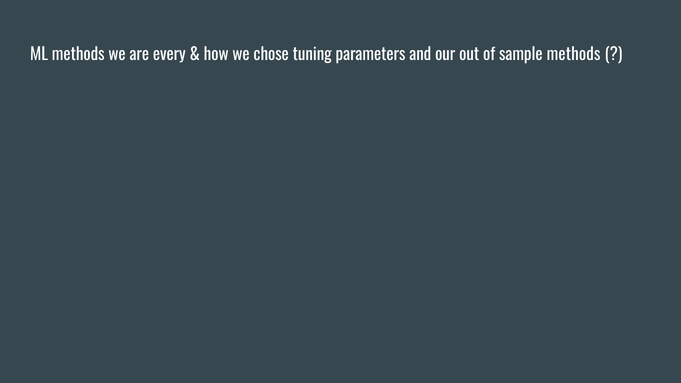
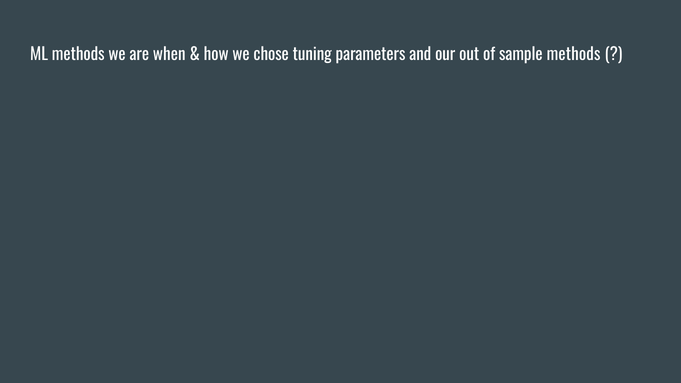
every: every -> when (169, 55)
